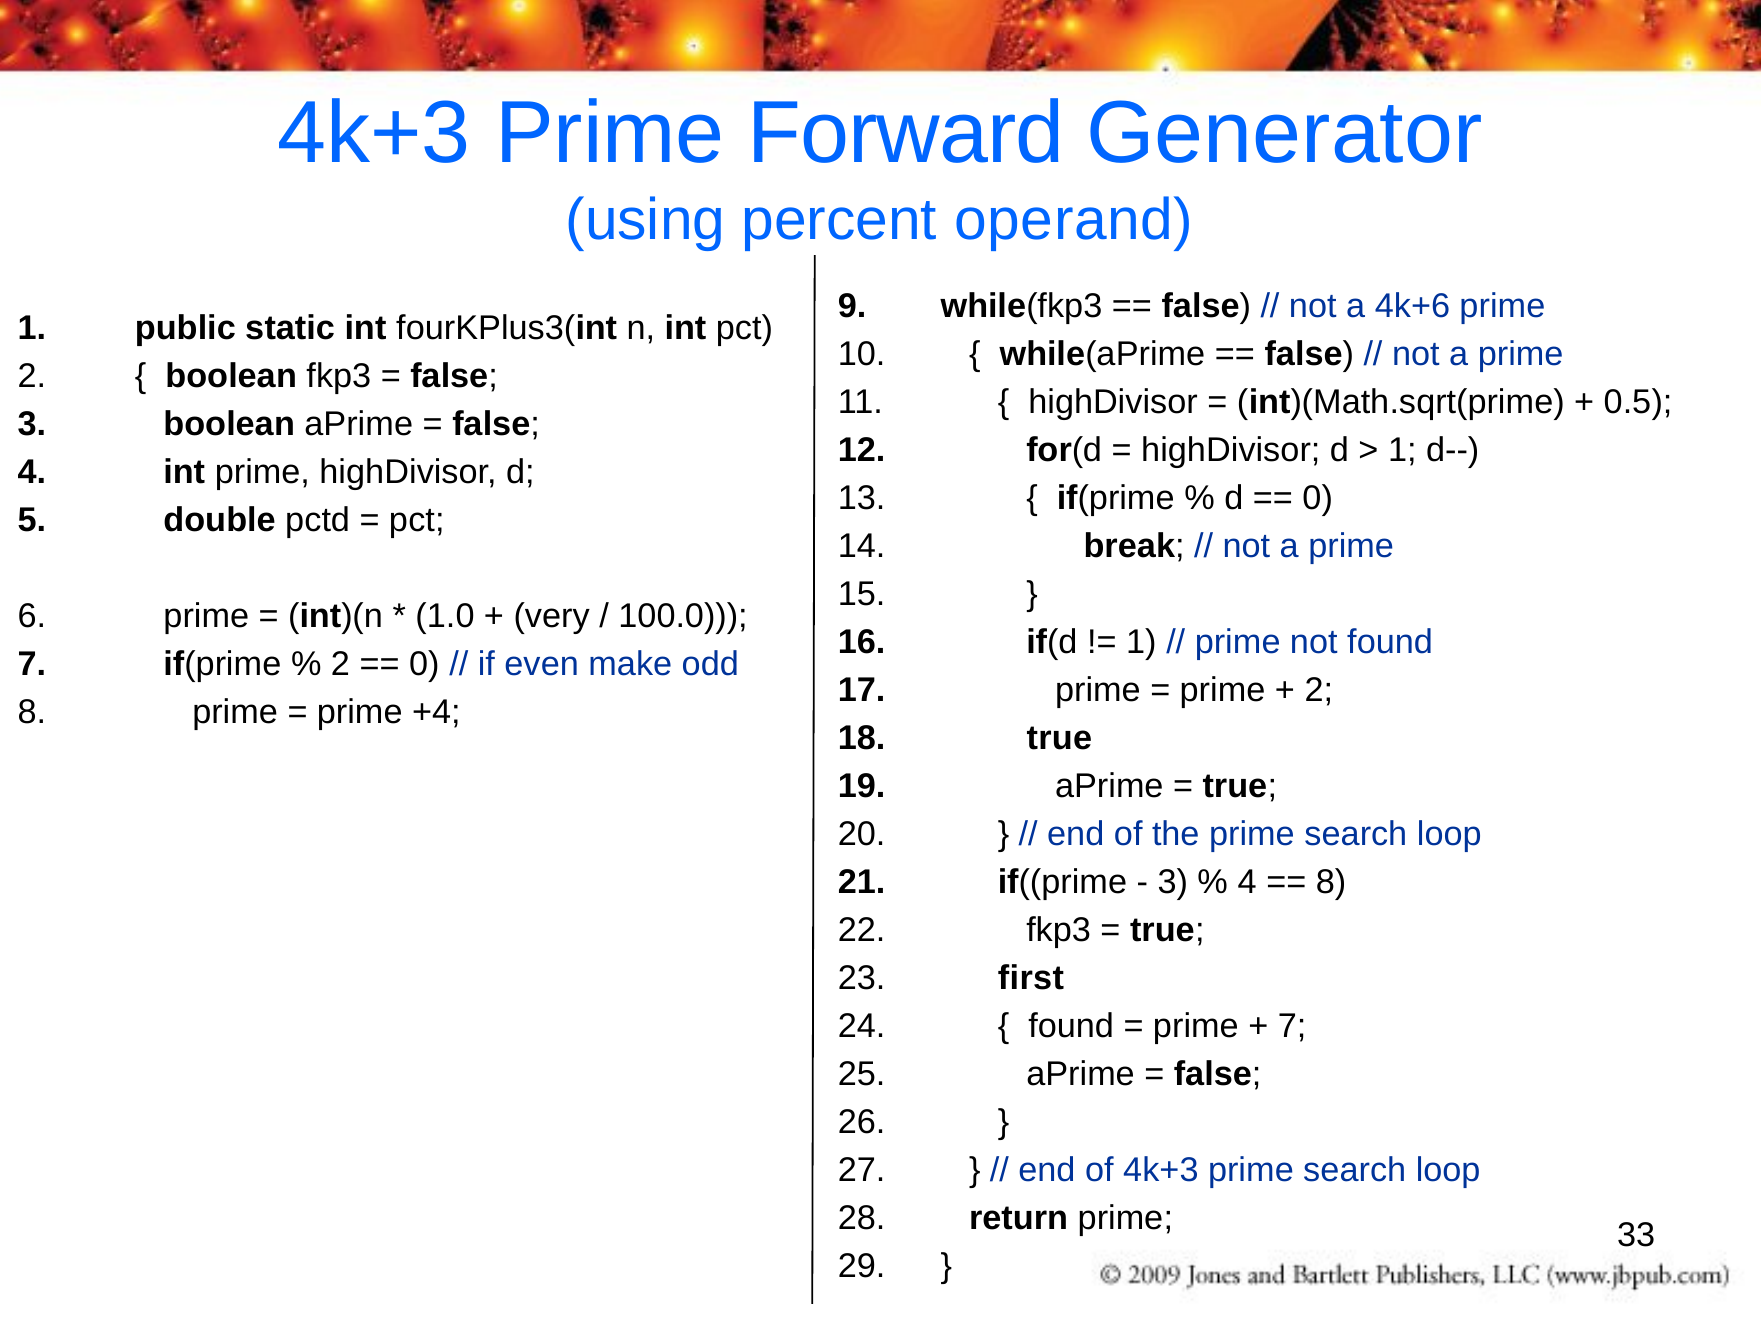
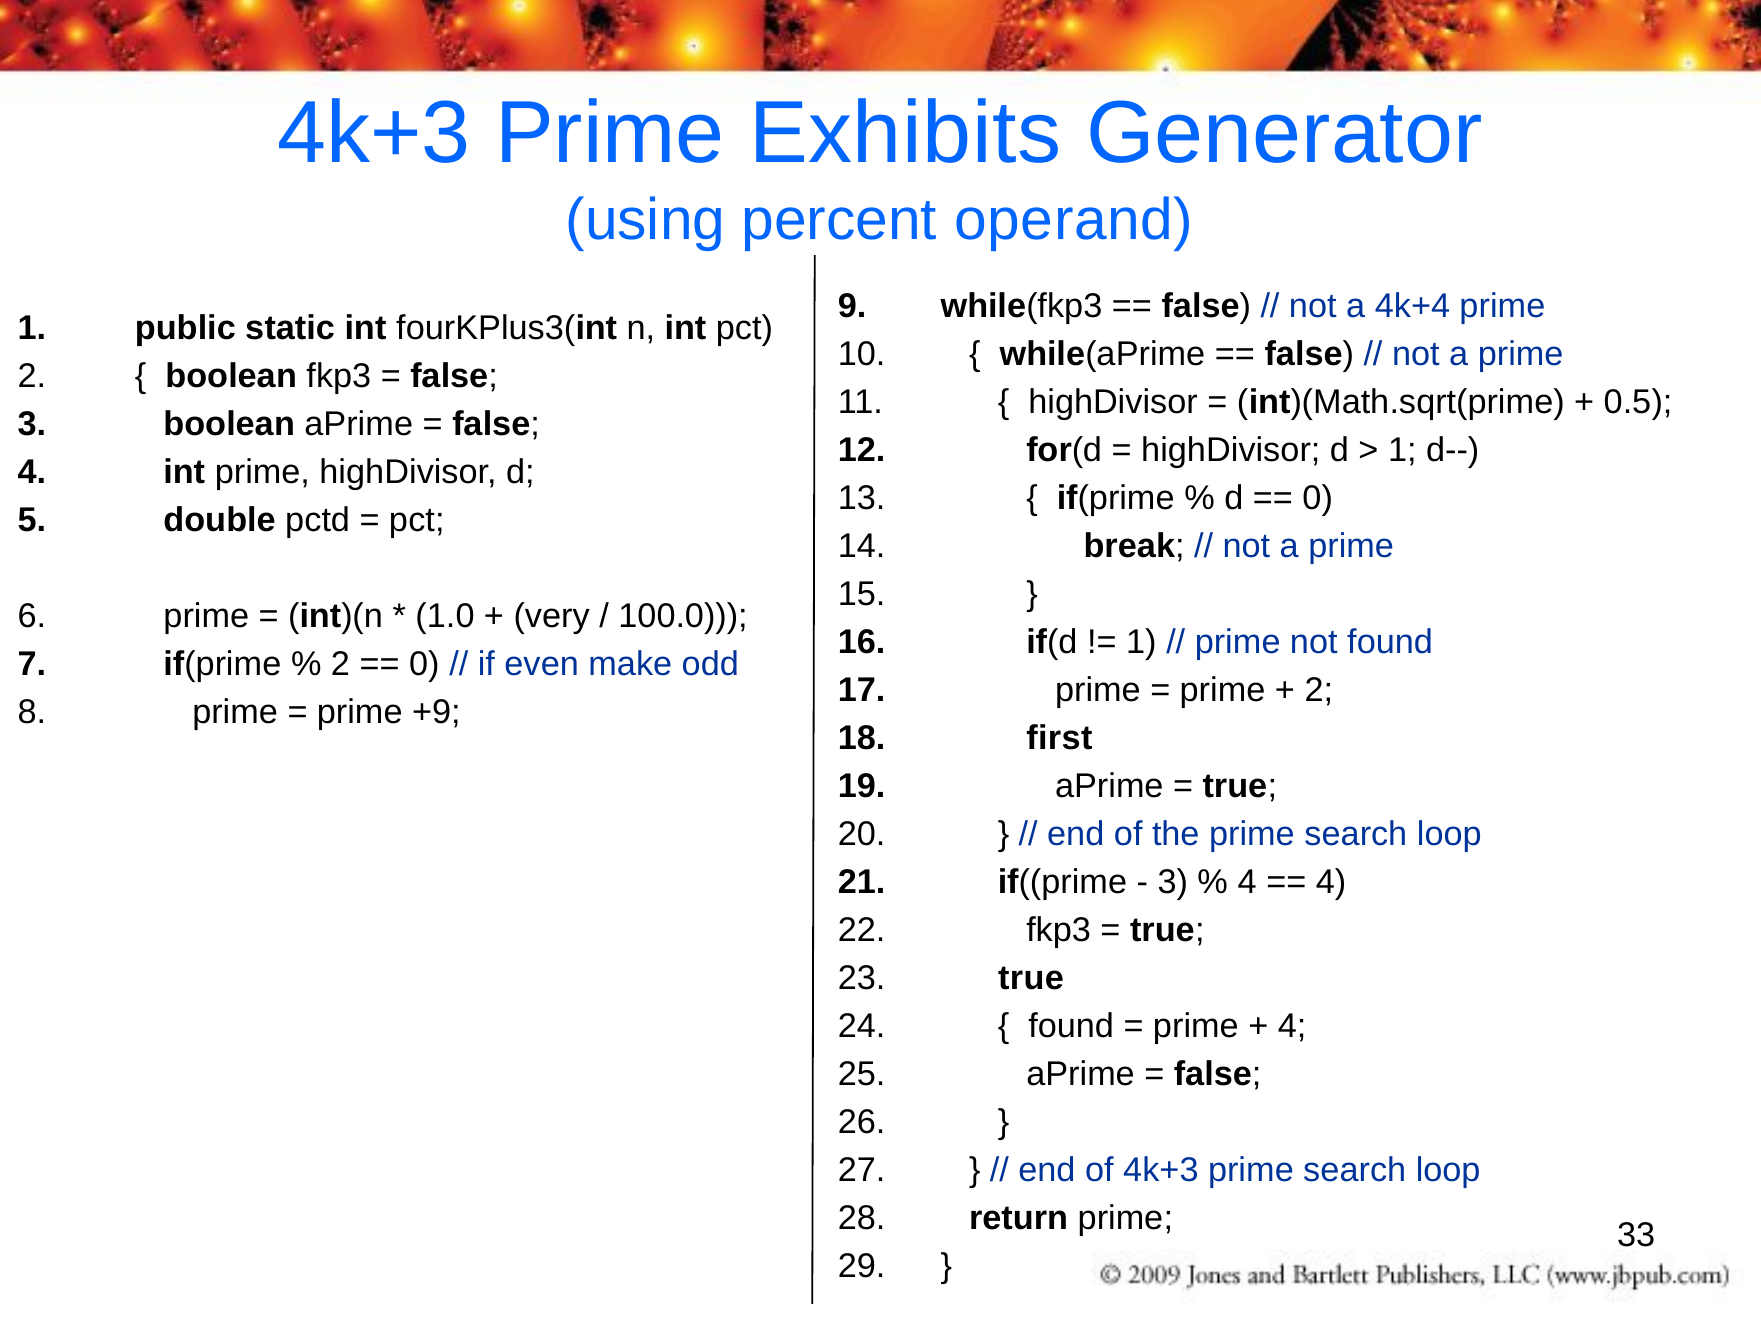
Forward: Forward -> Exhibits (905, 134)
4k+6: 4k+6 -> 4k+4 (1412, 307)
+4: +4 -> +9 (436, 712)
true: true -> first (1059, 738)
8: 8 -> 4 (1331, 882)
first: first -> true (1031, 978)
7: 7 -> 4 (1292, 1026)
